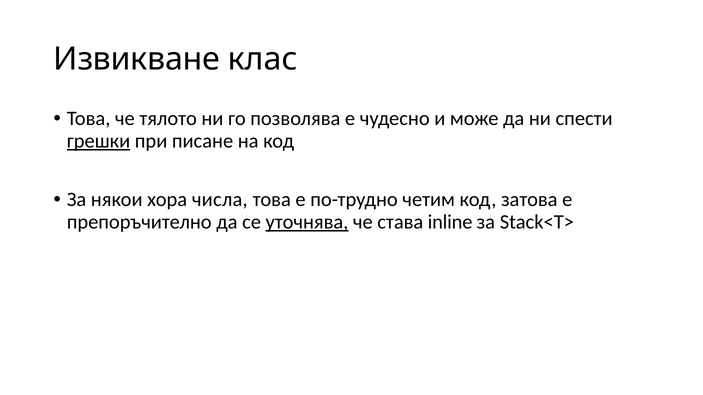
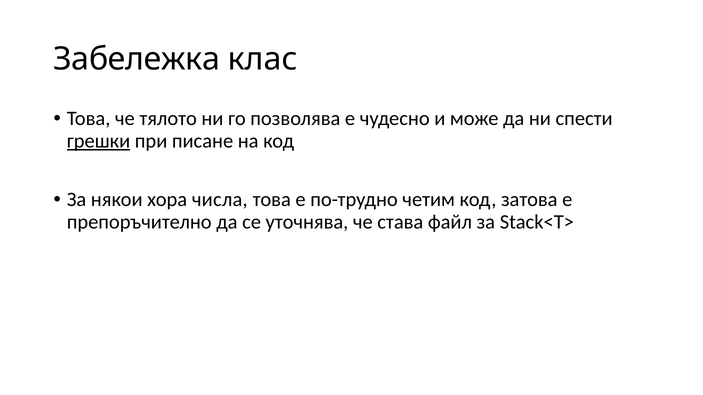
Извикване: Извикване -> Забележка (137, 59)
уточнява underline: present -> none (307, 222)
inline: inline -> файл (450, 222)
